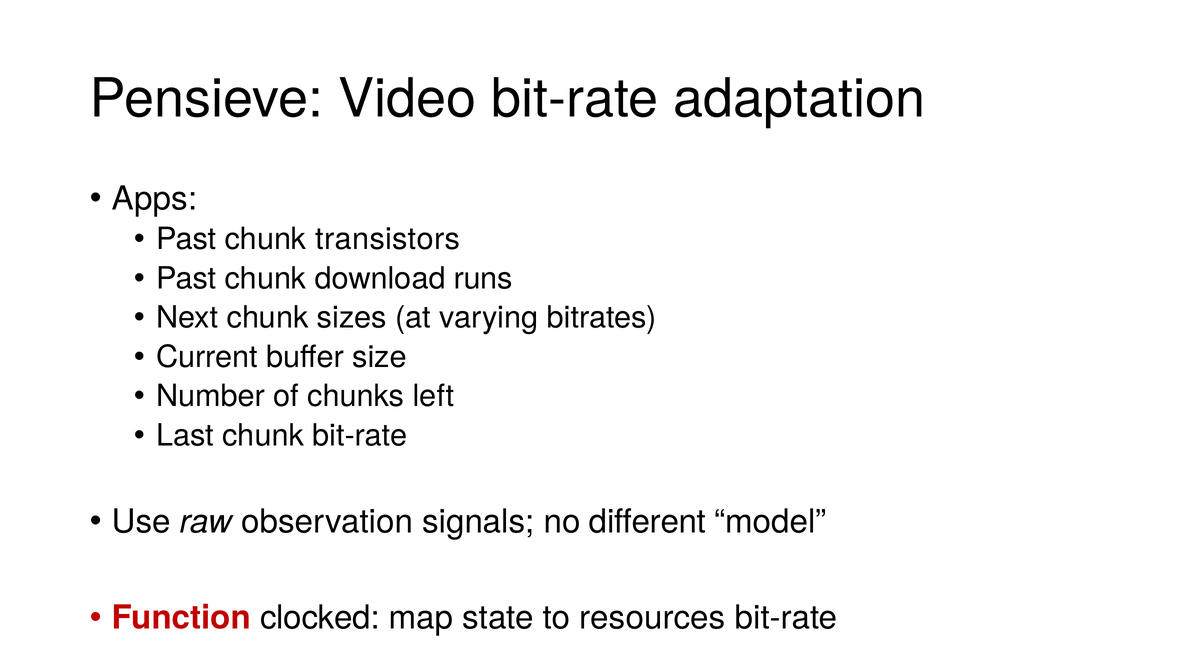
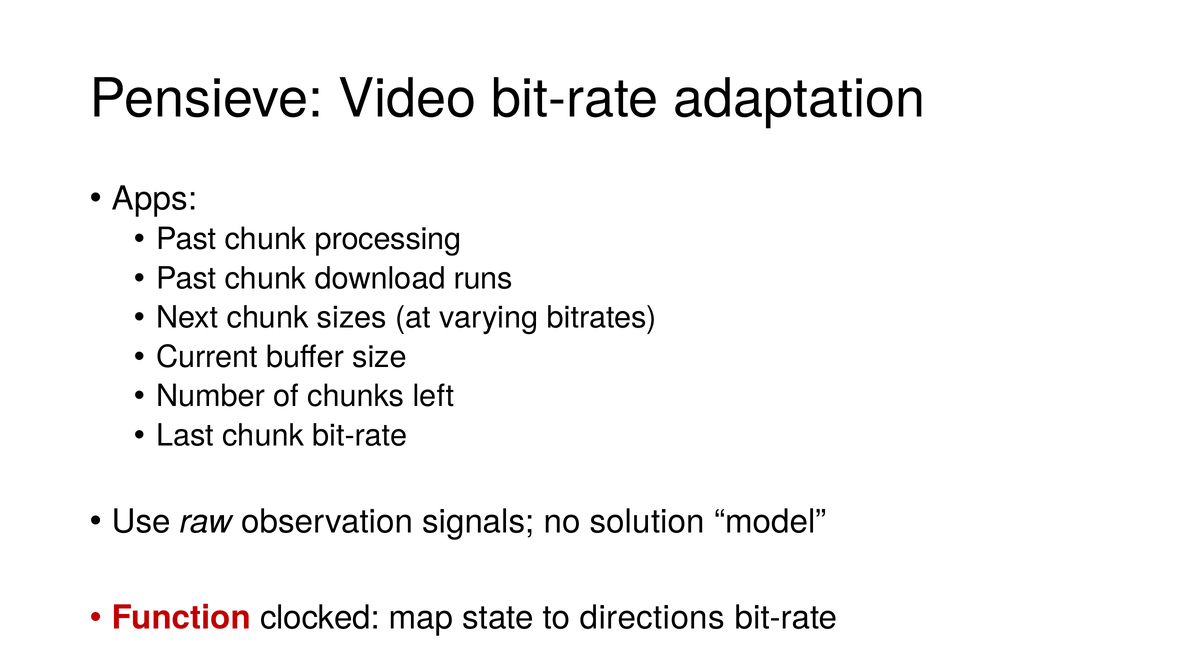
transistors: transistors -> processing (388, 239)
different: different -> solution (647, 521)
resources: resources -> directions (652, 617)
